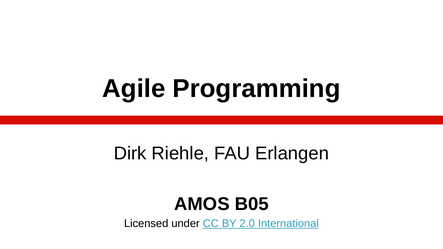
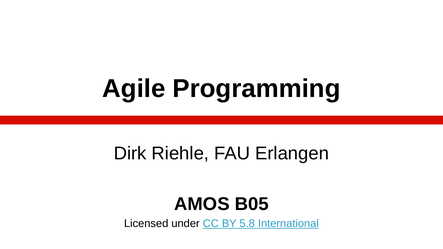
2.0: 2.0 -> 5.8 (247, 224)
